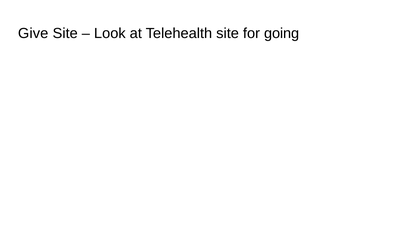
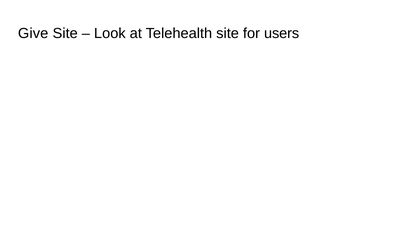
going: going -> users (282, 33)
